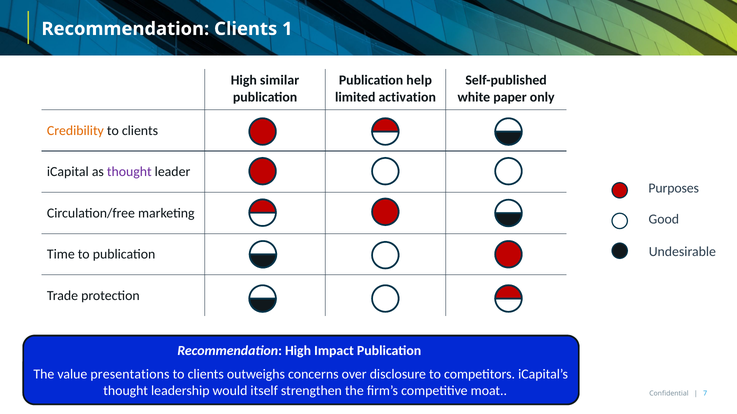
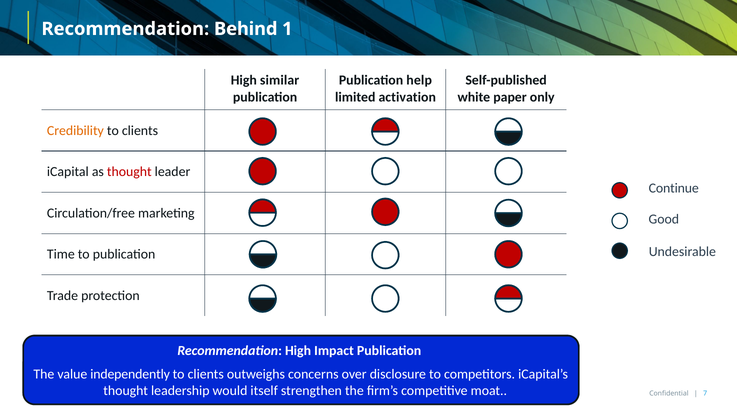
Recommendation Clients: Clients -> Behind (246, 29)
thought colour: purple -> red (129, 172)
Purposes: Purposes -> Continue (674, 188)
presentations: presentations -> independently (130, 375)
